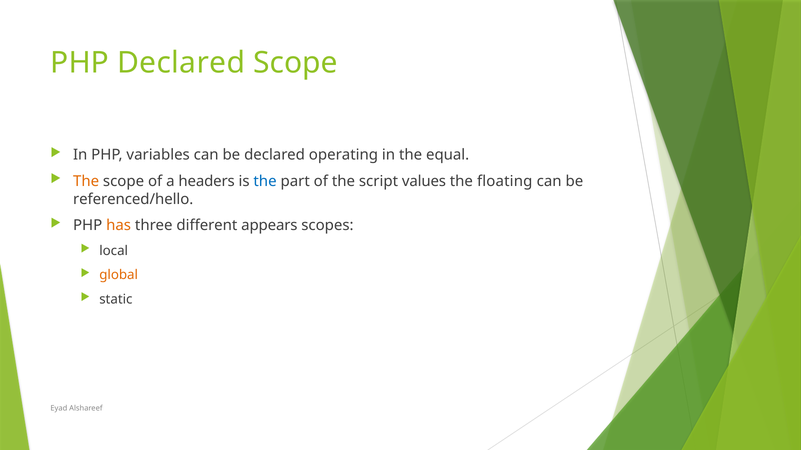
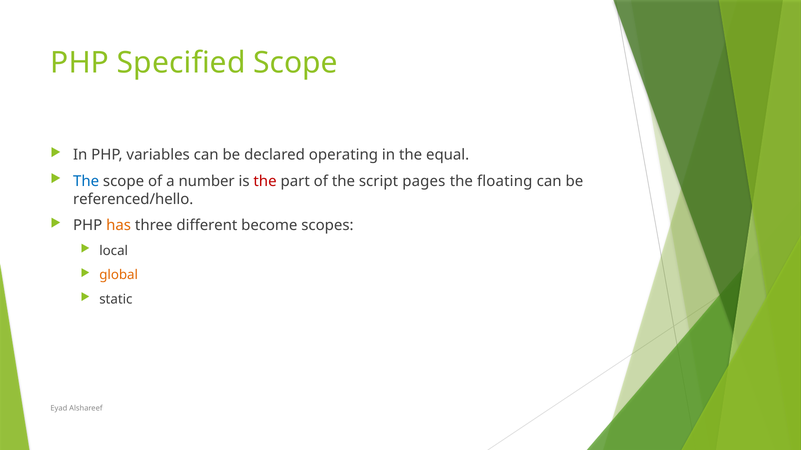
PHP Declared: Declared -> Specified (181, 63)
The colour: orange -> blue (86, 181)
headers: headers -> number (207, 181)
the colour: blue -> red (265, 181)
values: values -> pages (424, 181)
appears: appears -> become (269, 226)
